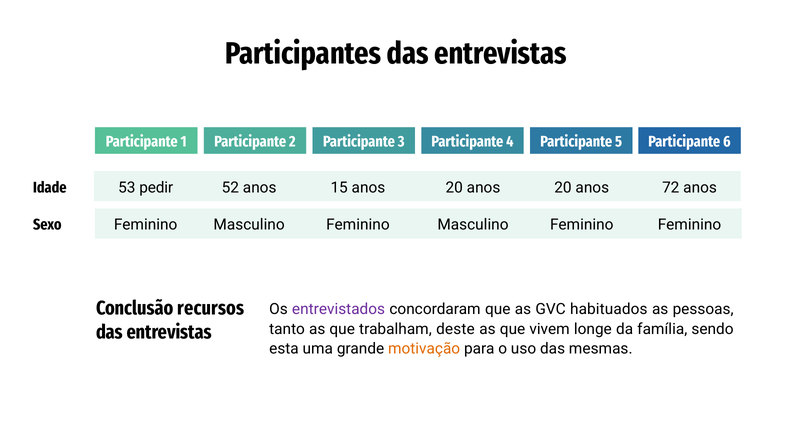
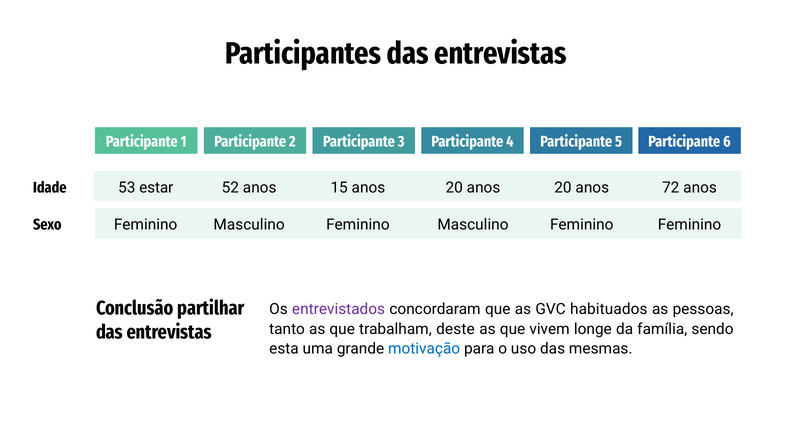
pedir: pedir -> estar (156, 188)
recursos: recursos -> partilhar (211, 309)
motivação colour: orange -> blue (424, 349)
